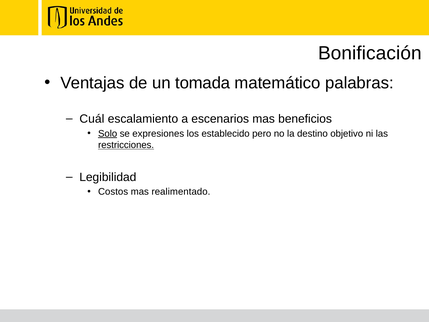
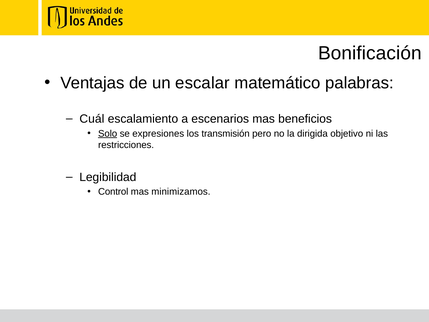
tomada: tomada -> escalar (203, 83)
establecido: establecido -> transmisión (226, 133)
destino: destino -> dirigida (312, 133)
restricciones underline: present -> none (126, 145)
Costos: Costos -> Control (113, 192)
realimentado: realimentado -> minimizamos (181, 192)
